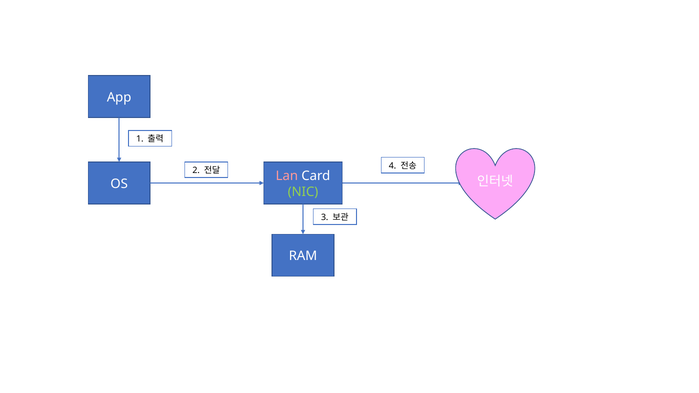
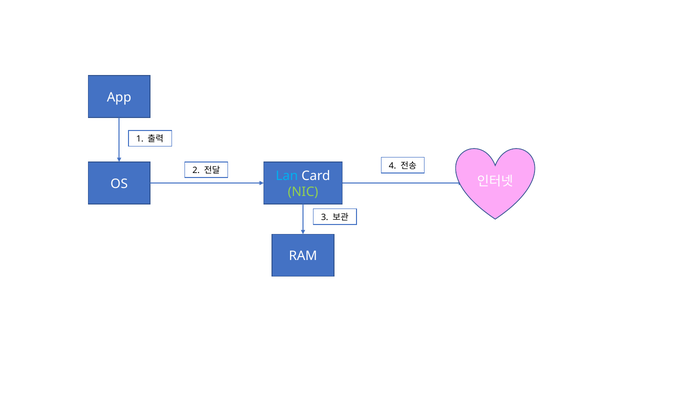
Lan colour: pink -> light blue (287, 176)
